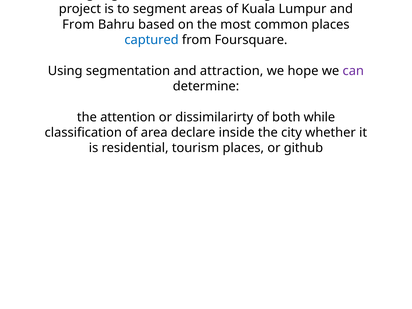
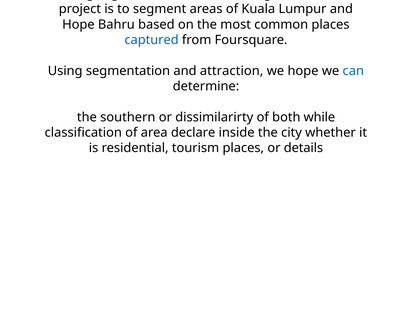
From: From -> Hope (78, 24)
can colour: purple -> blue (353, 71)
attention: attention -> southern (128, 117)
or github: github -> details (303, 148)
